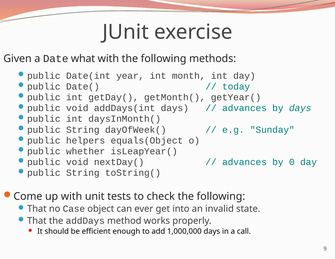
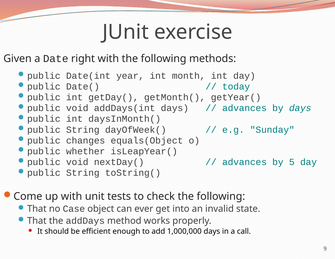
what: what -> right (83, 59)
helpers: helpers -> changes (86, 140)
0: 0 -> 5 (292, 162)
